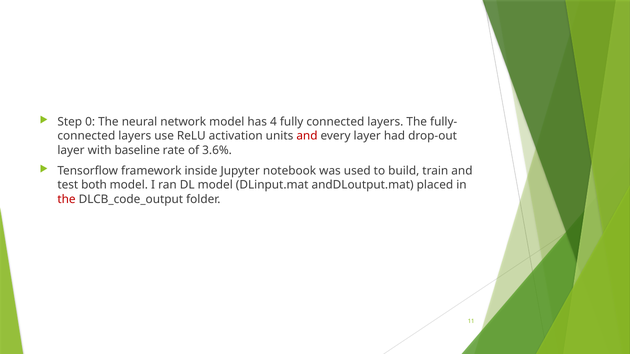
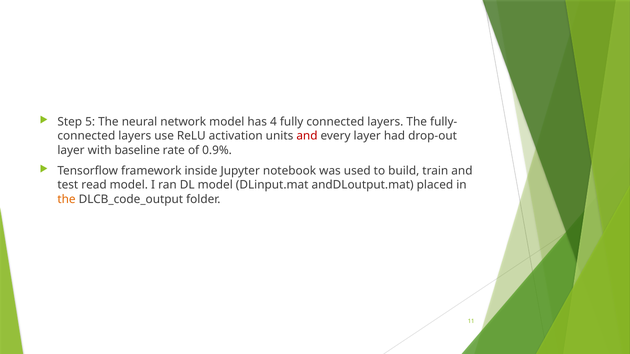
0: 0 -> 5 (90, 122)
3.6%: 3.6% -> 0.9% (217, 150)
both: both -> read (94, 185)
the colour: red -> orange (67, 199)
